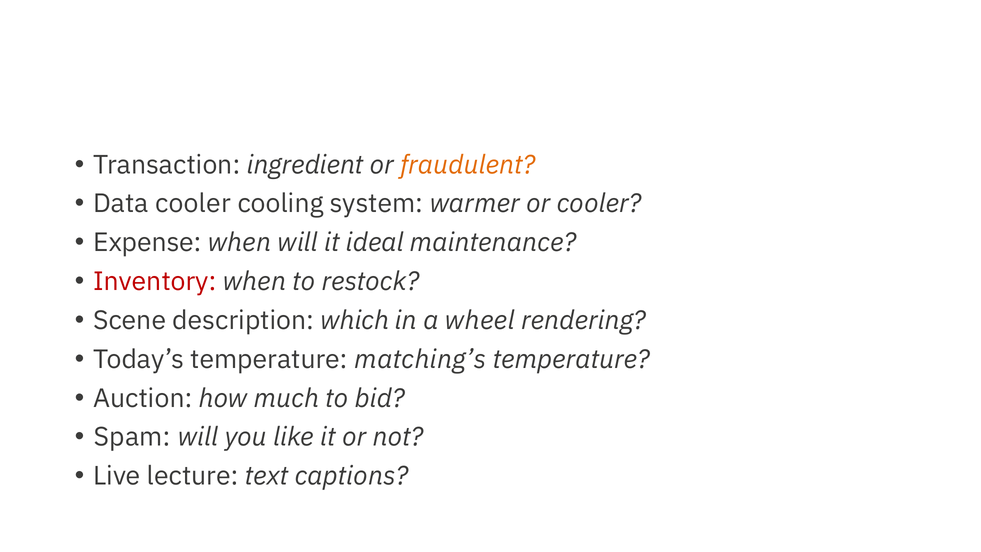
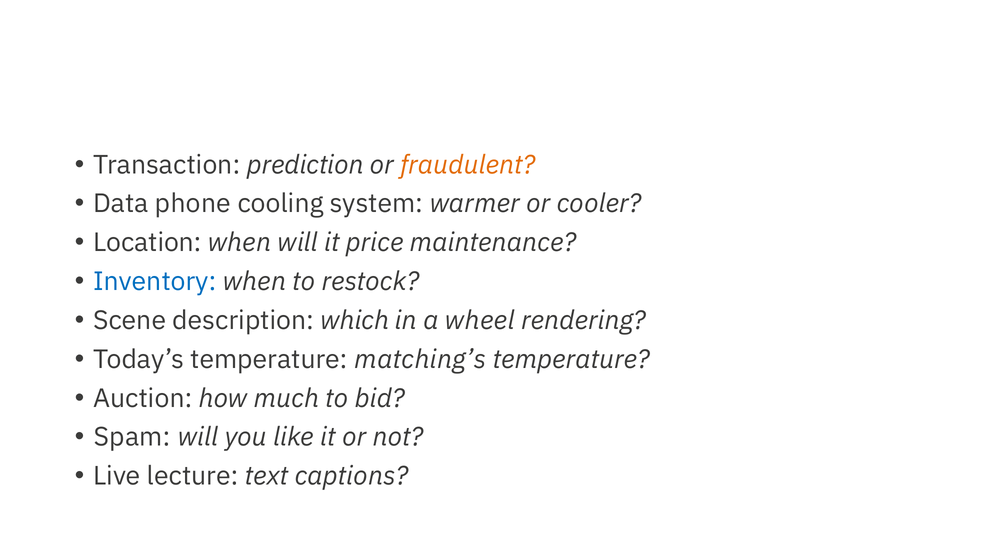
ingredient: ingredient -> prediction (305, 165)
Data cooler: cooler -> phone (193, 204)
Expense: Expense -> Location (147, 243)
ideal: ideal -> price (375, 243)
Inventory colour: red -> blue (155, 281)
